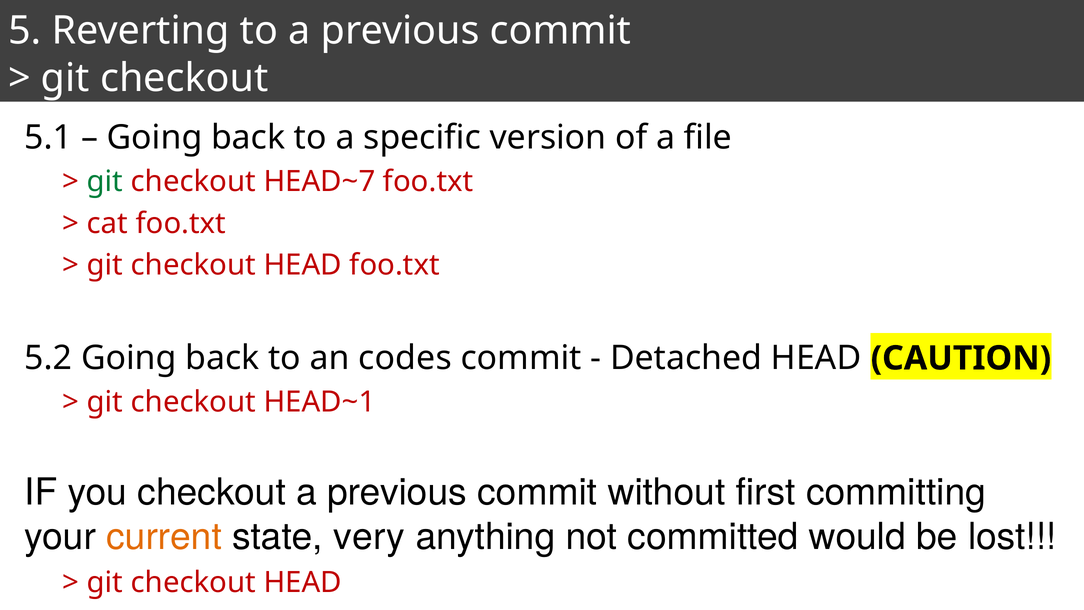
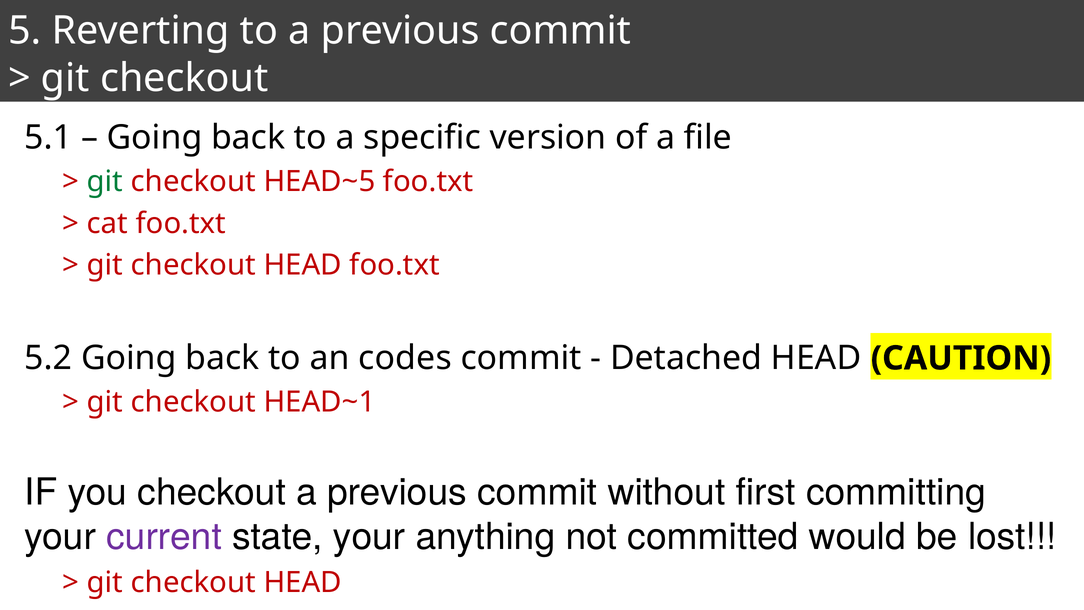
HEAD~7: HEAD~7 -> HEAD~5 (319, 182)
current colour: orange -> purple (164, 537)
state very: very -> your (369, 537)
